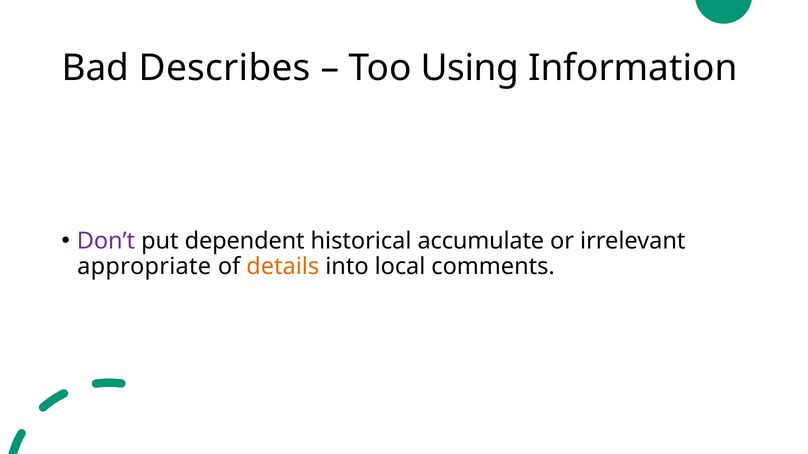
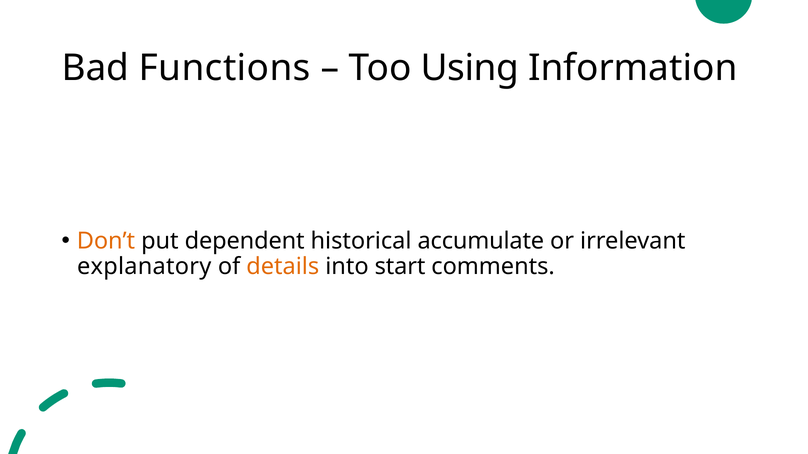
Describes: Describes -> Functions (225, 68)
Don’t colour: purple -> orange (106, 241)
appropriate: appropriate -> explanatory (144, 267)
local: local -> start (400, 267)
